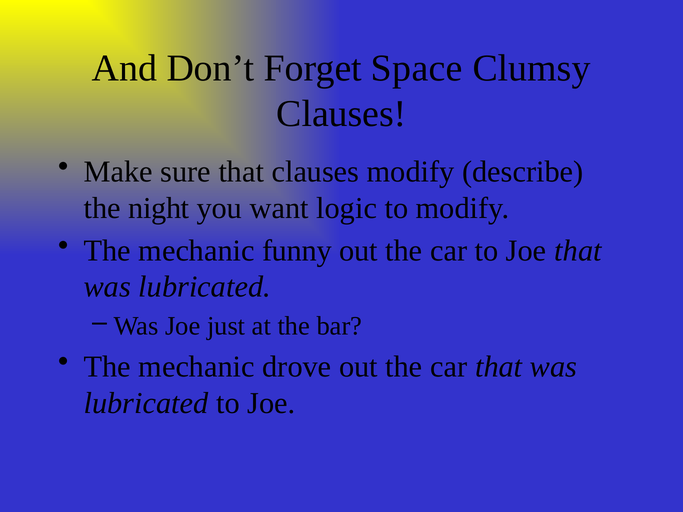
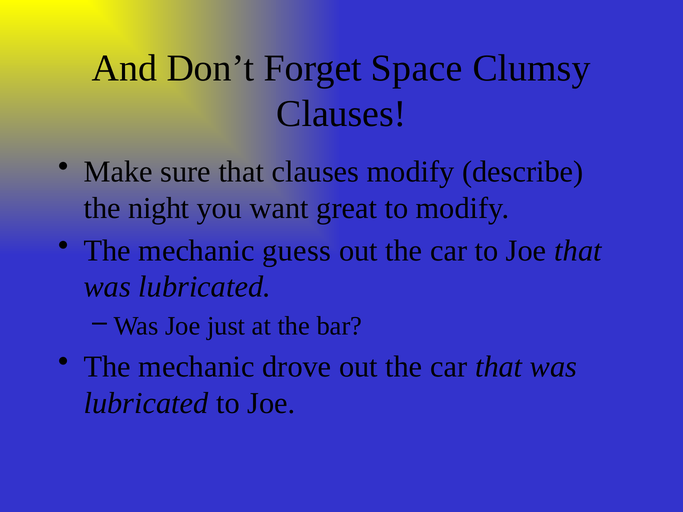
logic: logic -> great (347, 208)
funny: funny -> guess (297, 251)
